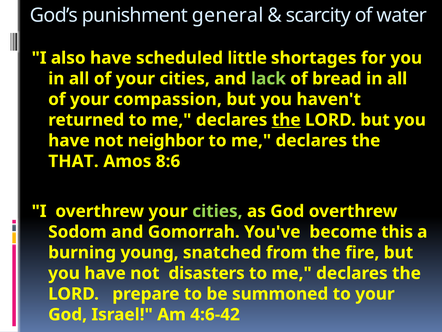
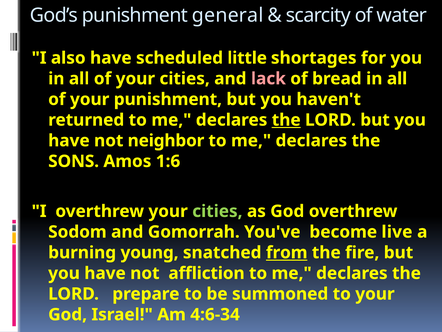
lack colour: light green -> pink (268, 79)
your compassion: compassion -> punishment (168, 99)
THAT: THAT -> SONS (74, 161)
8:6: 8:6 -> 1:6 (168, 161)
this: this -> live (397, 232)
from underline: none -> present (287, 252)
disasters: disasters -> affliction (207, 273)
4:6-42: 4:6-42 -> 4:6-34 (215, 314)
